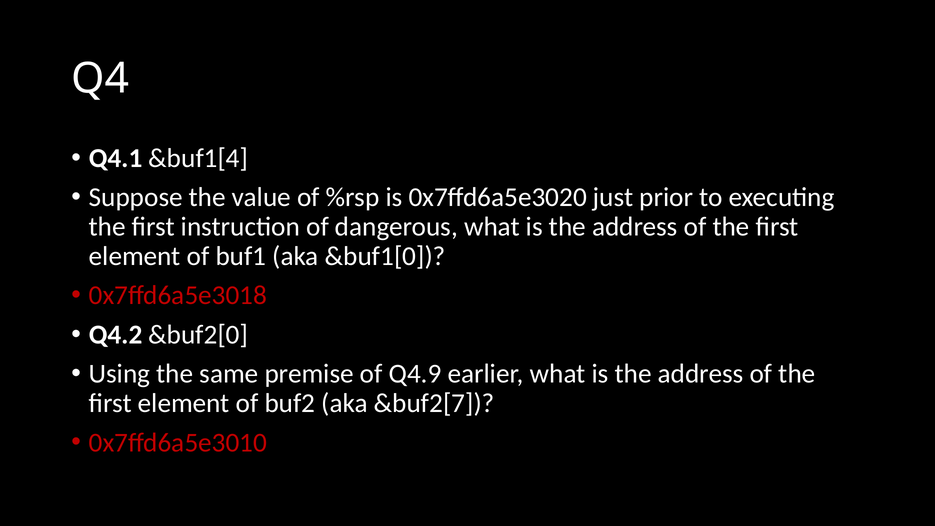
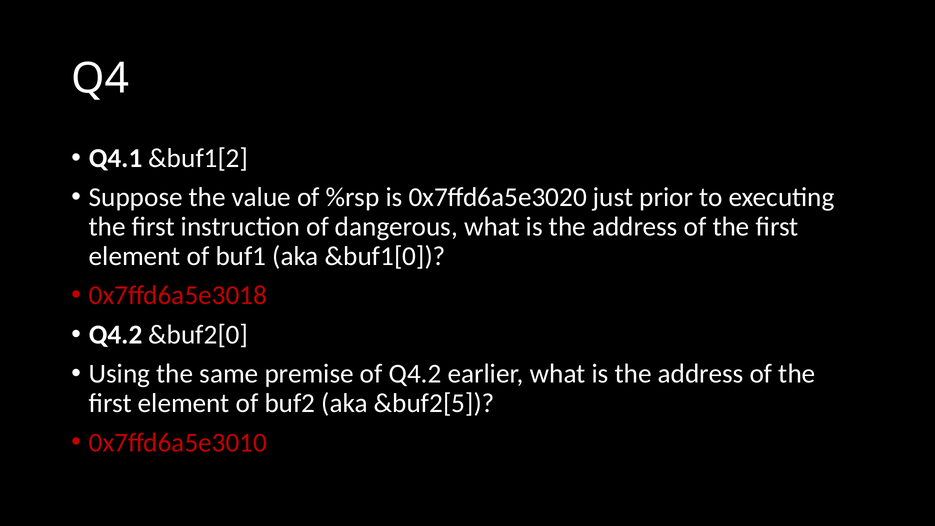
&buf1[4: &buf1[4 -> &buf1[2 (198, 158)
of Q4.9: Q4.9 -> Q4.2 (415, 374)
&buf2[7: &buf2[7 -> &buf2[5 (434, 403)
